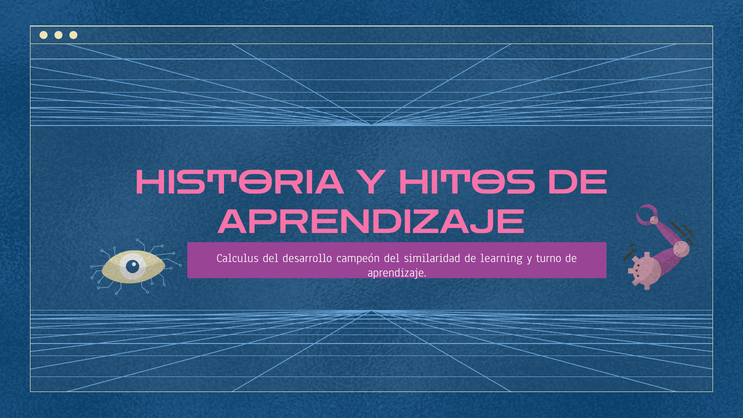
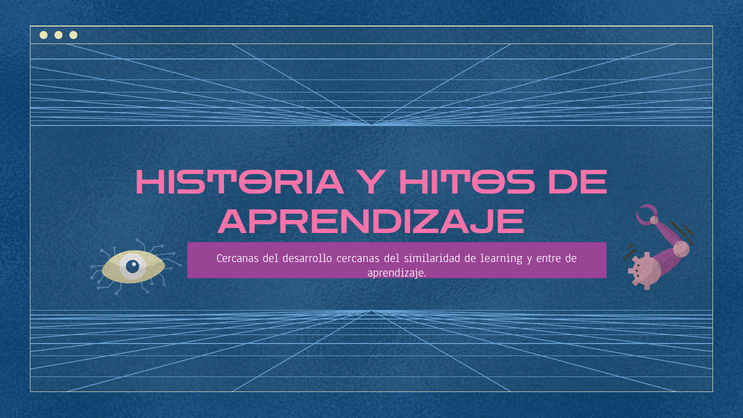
Calculus: Calculus -> Cercanas (238, 258)
desarrollo campeón: campeón -> cercanas (358, 258)
turno: turno -> entre (549, 258)
